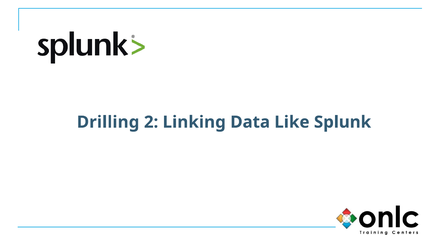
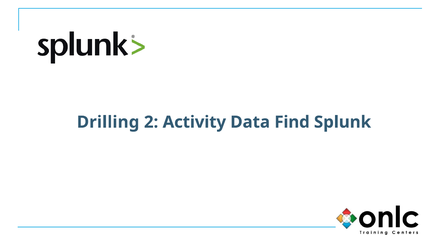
Linking: Linking -> Activity (194, 122)
Like: Like -> Find (292, 122)
